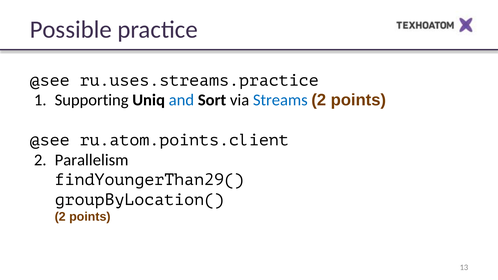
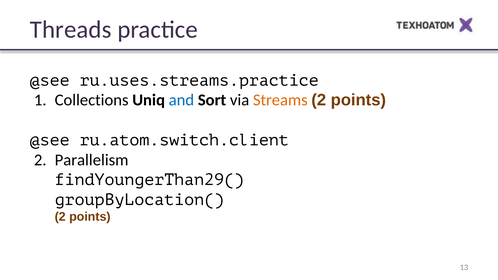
Possible: Possible -> Threads (71, 30)
Supporting: Supporting -> Collections (92, 100)
Streams colour: blue -> orange (280, 100)
ru.atom.points.client: ru.atom.points.client -> ru.atom.switch.client (184, 140)
